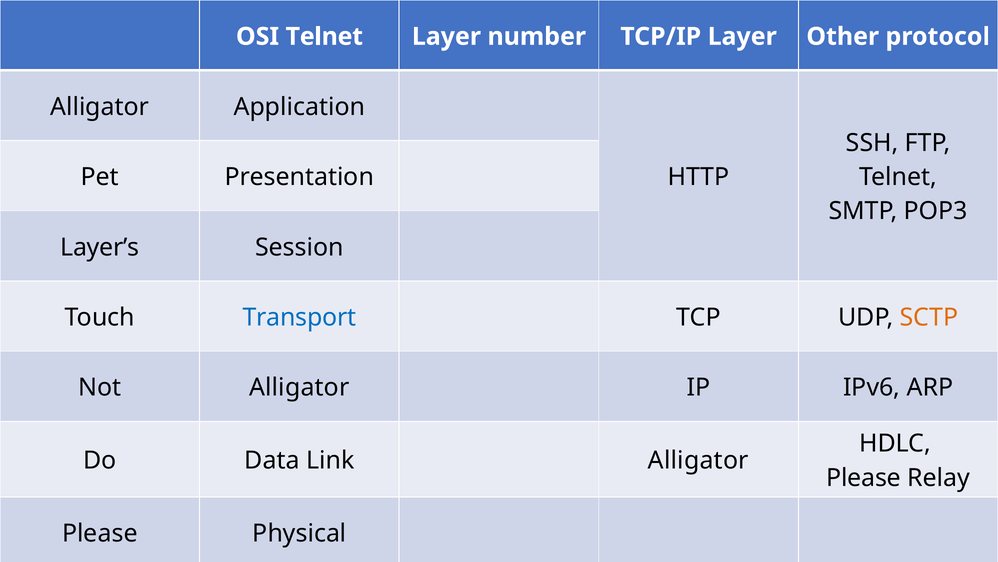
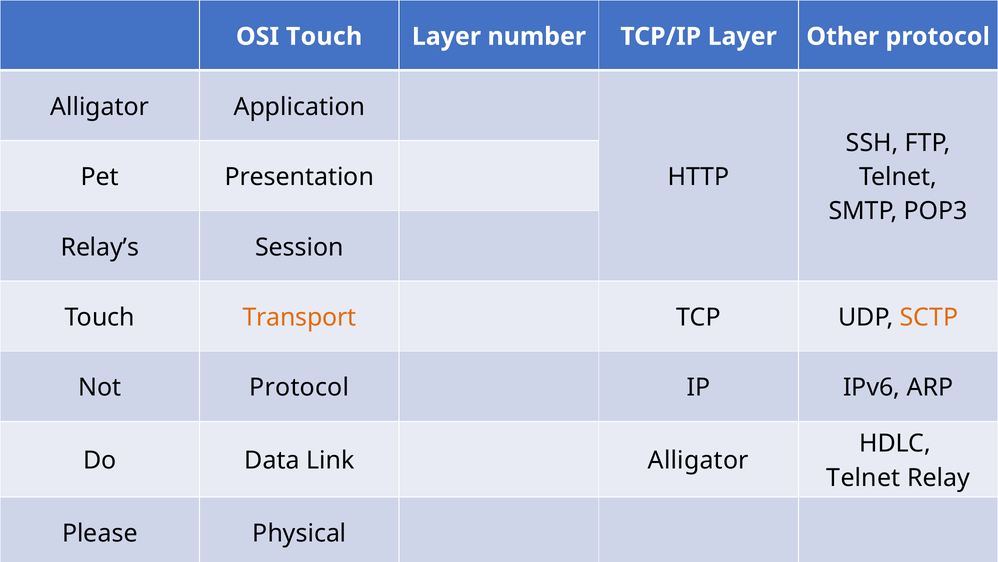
OSI Telnet: Telnet -> Touch (324, 36)
Layer’s: Layer’s -> Relay’s (100, 247)
Transport colour: blue -> orange (300, 317)
Not Alligator: Alligator -> Protocol (299, 387)
Please: Please -> Telnet (863, 477)
